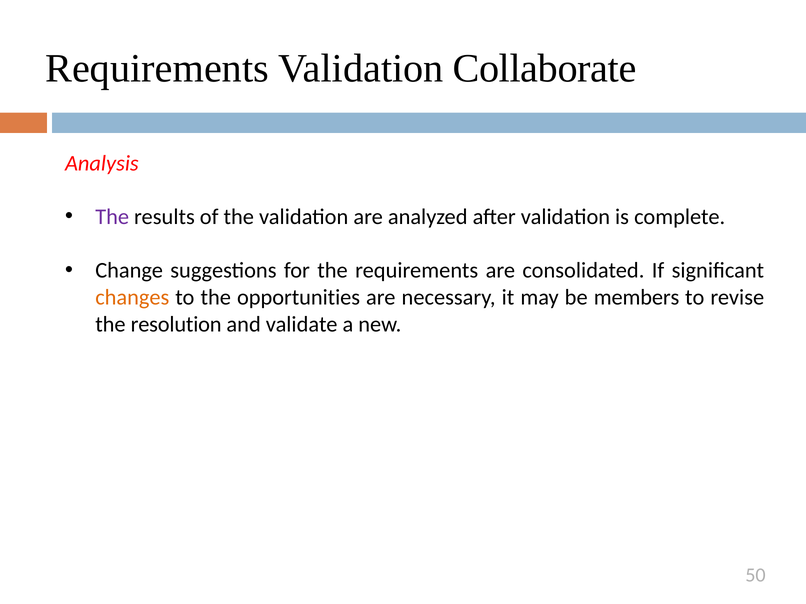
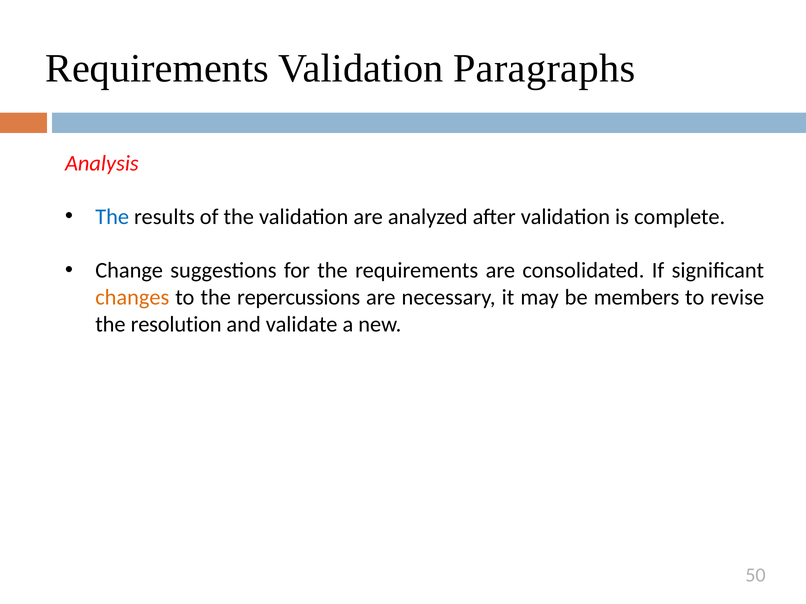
Collaborate: Collaborate -> Paragraphs (544, 68)
The colour: purple -> blue (112, 217)
opportunities: opportunities -> repercussions (299, 298)
